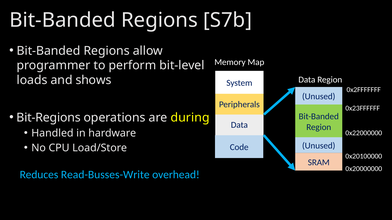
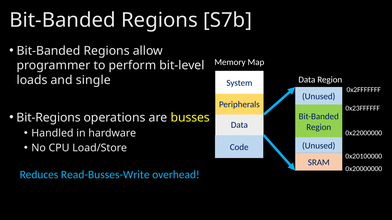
shows: shows -> single (93, 80)
during: during -> busses (190, 118)
